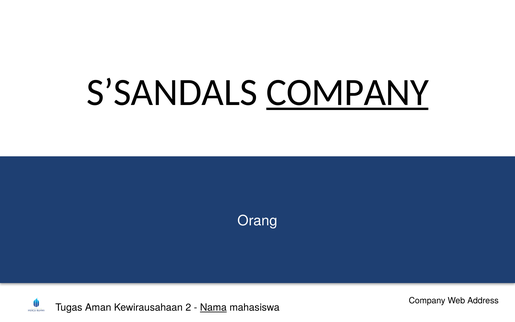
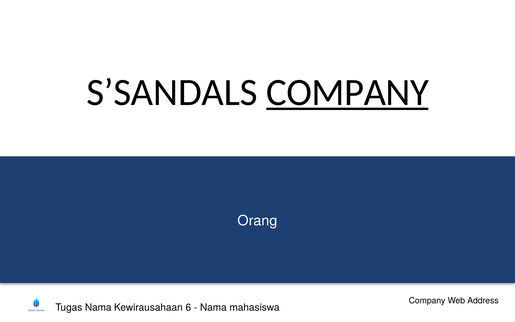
Tugas Aman: Aman -> Nama (98, 308)
2: 2 -> 6 (188, 308)
Nama underline: present -> none (213, 308)
